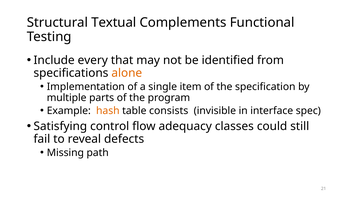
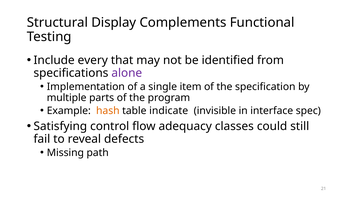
Textual: Textual -> Display (114, 23)
alone colour: orange -> purple (127, 73)
consists: consists -> indicate (169, 111)
